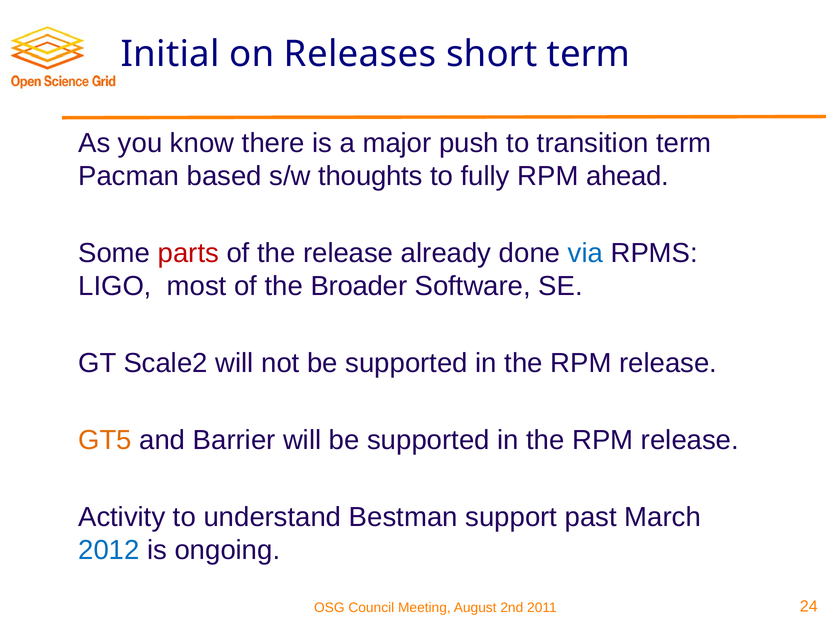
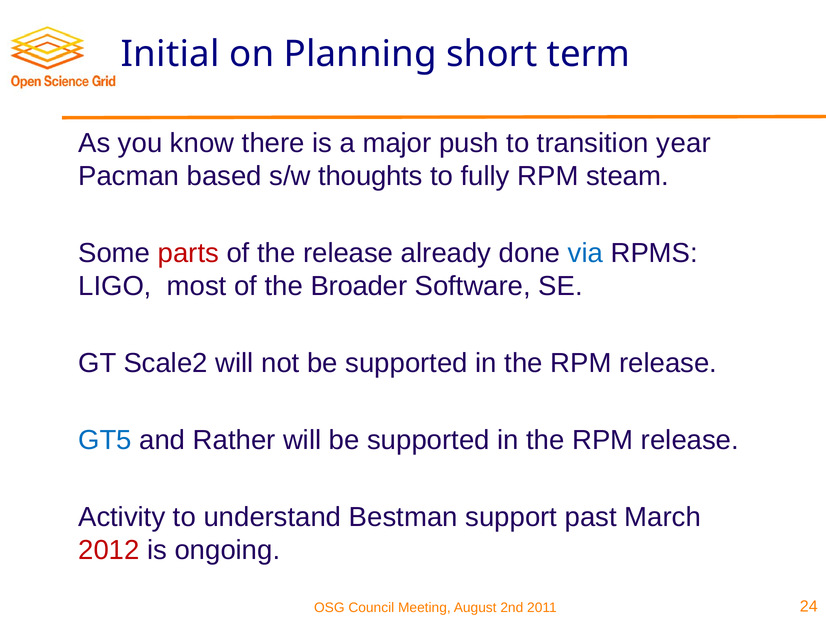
Releases: Releases -> Planning (360, 54)
transition term: term -> year (684, 143)
ahead: ahead -> steam (627, 176)
GT5 colour: orange -> blue (105, 440)
Barrier: Barrier -> Rather (234, 440)
2012 colour: blue -> red (109, 550)
